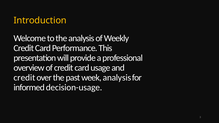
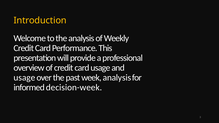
credit: credit -> usage (24, 78)
decision-usage: decision-usage -> decision-week (74, 87)
